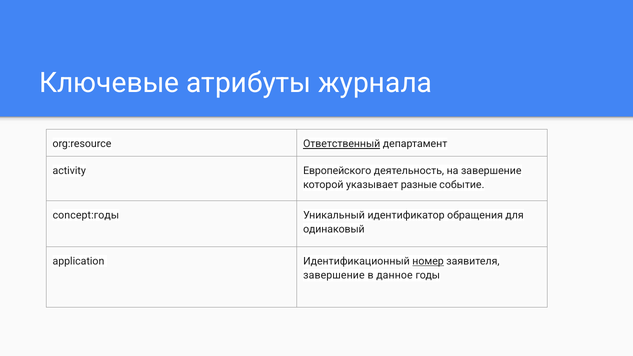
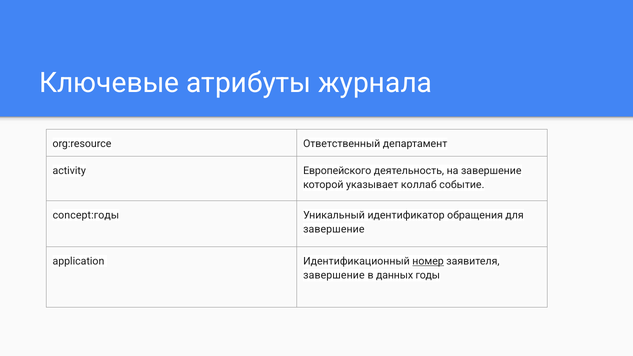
Ответственный underline: present -> none (342, 144)
разные: разные -> коллаб (419, 185)
одинаковый: одинаковый -> завершение (334, 229)
данное: данное -> данных (395, 275)
